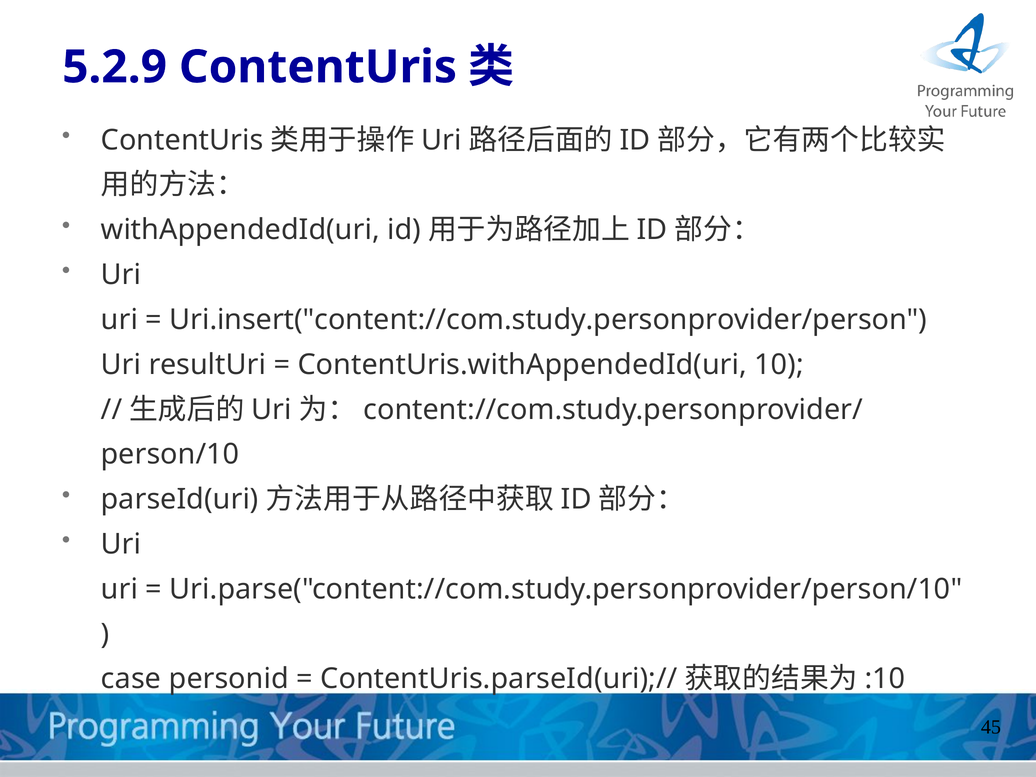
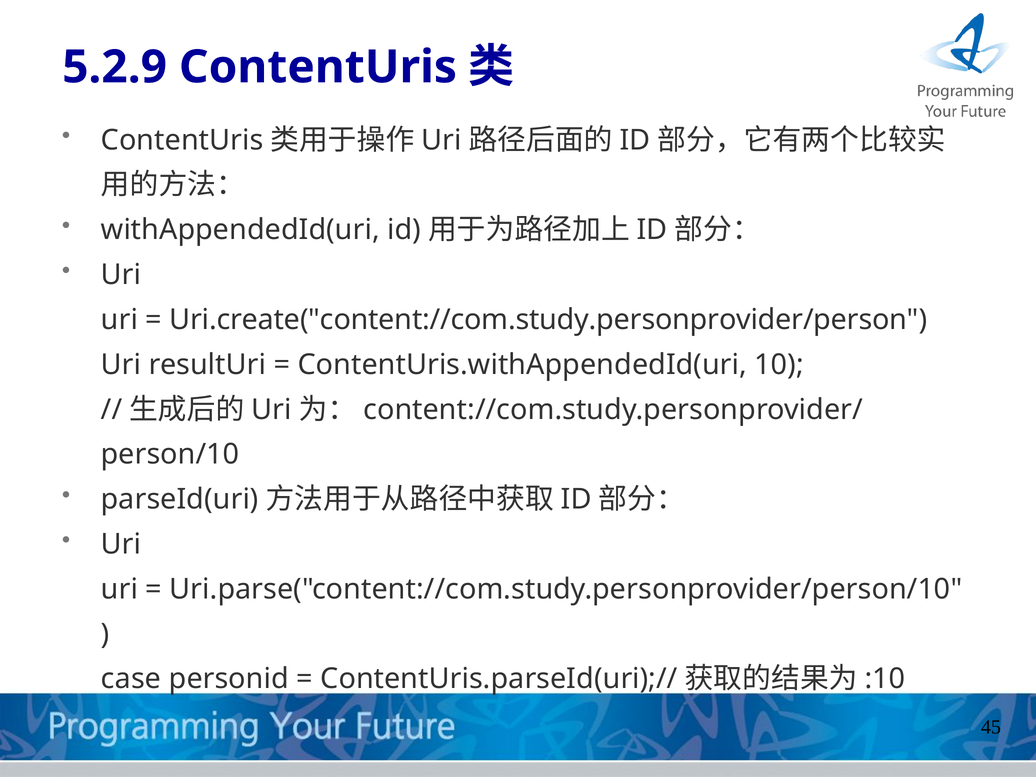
Uri.insert("content://com.study.personprovider/person: Uri.insert("content://com.study.personprovider/person -> Uri.create("content://com.study.personprovider/person (548, 320)
